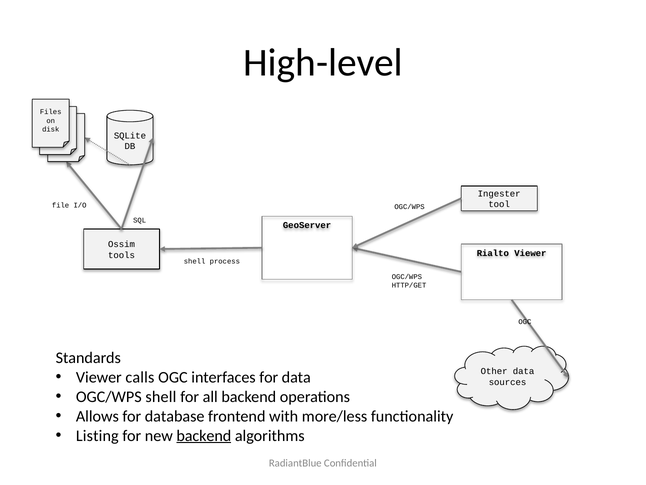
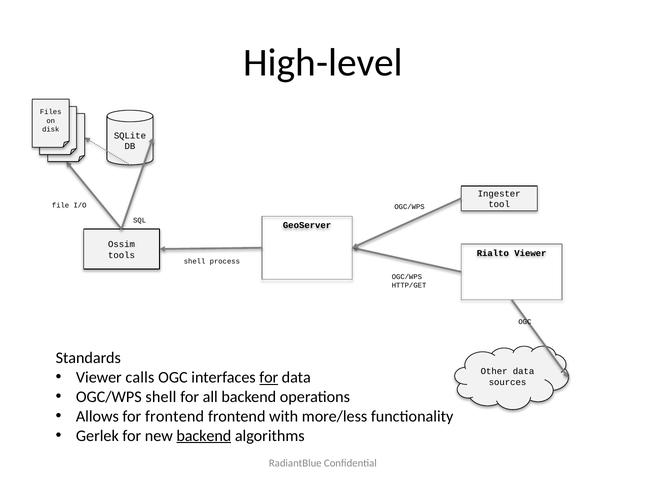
for underline: none -> present (269, 377)
for database: database -> frontend (175, 416)
Listing: Listing -> Gerlek (97, 435)
